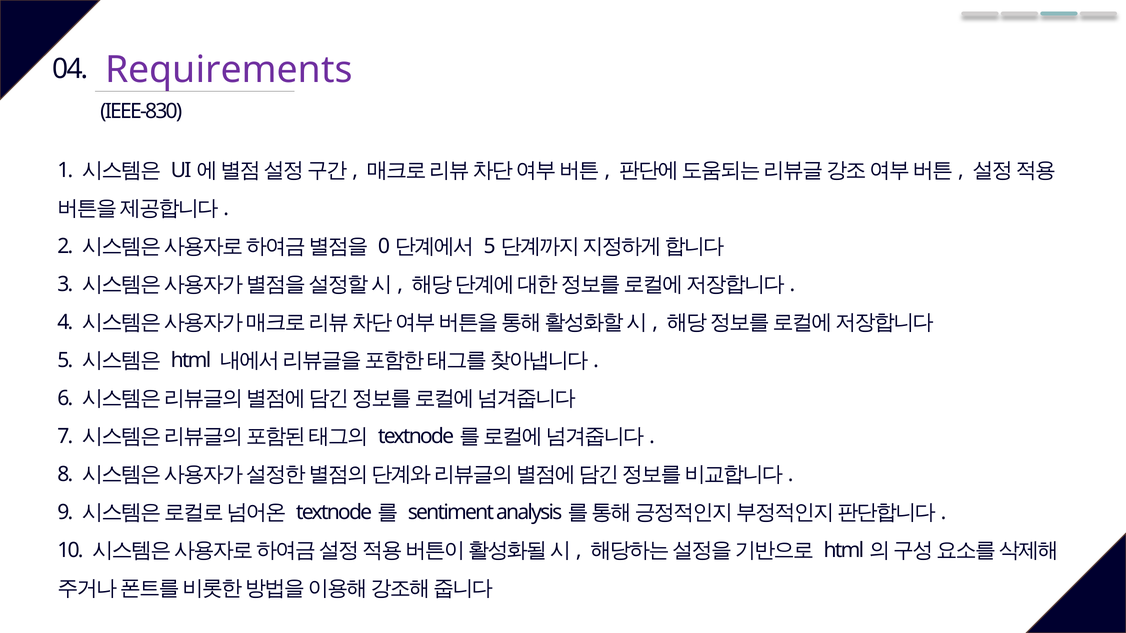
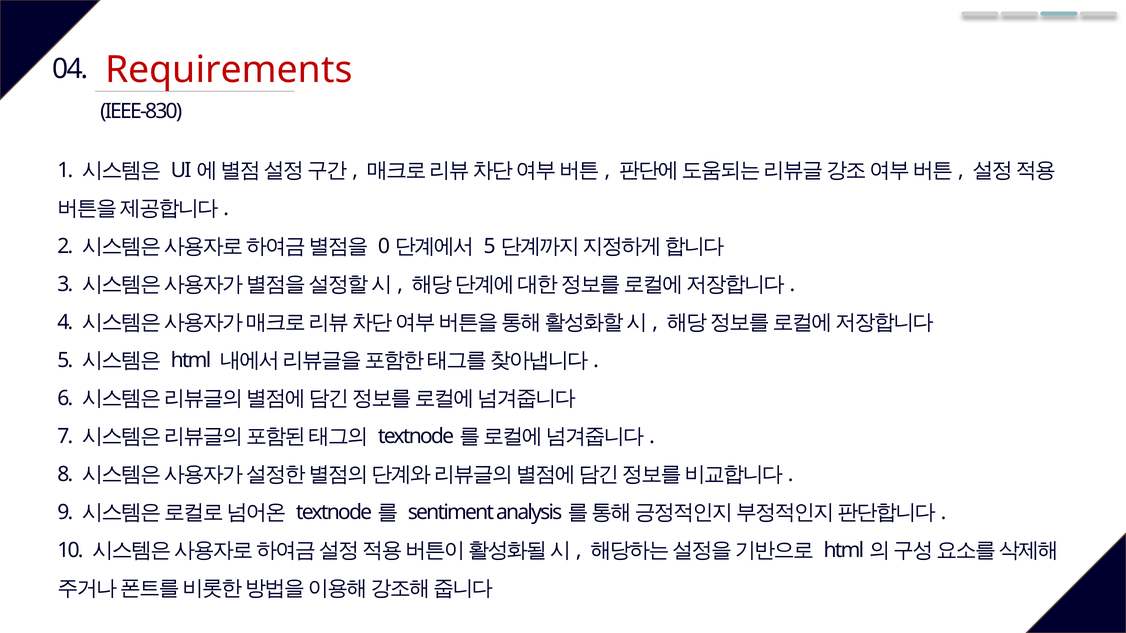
Requirements colour: purple -> red (229, 70)
